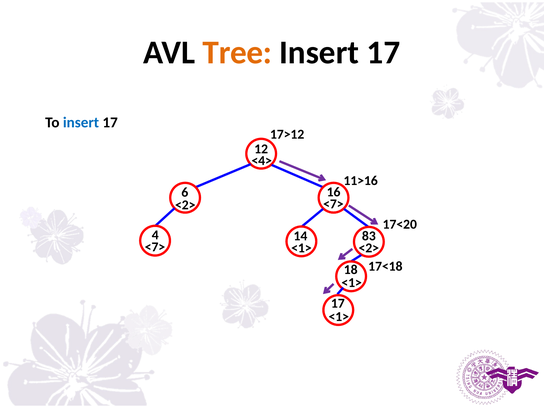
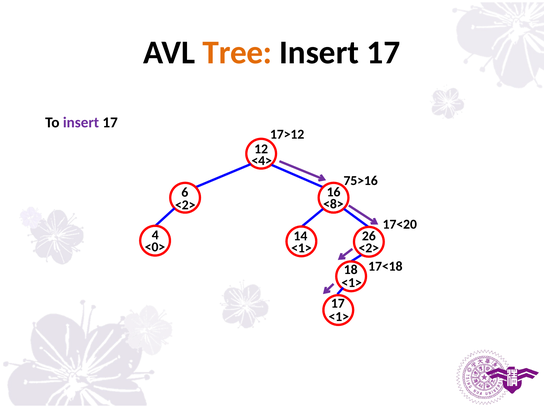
insert colour: blue -> purple (81, 123)
11>16: 11>16 -> 75>16 (361, 181)
<7>: <7> -> <8> (333, 204)
83: 83 -> 26 (369, 236)
<7>: <7> -> <0> (155, 247)
